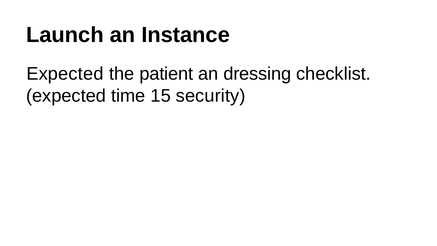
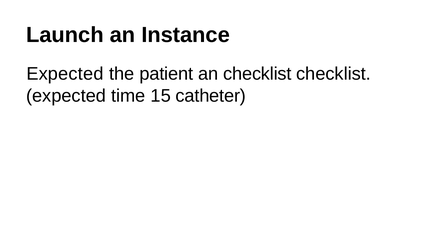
an dressing: dressing -> checklist (257, 74)
security: security -> catheter (211, 96)
